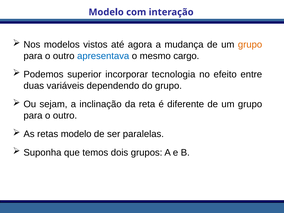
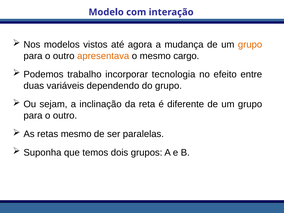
apresentava colour: blue -> orange (103, 56)
superior: superior -> trabalho (84, 74)
retas modelo: modelo -> mesmo (76, 134)
